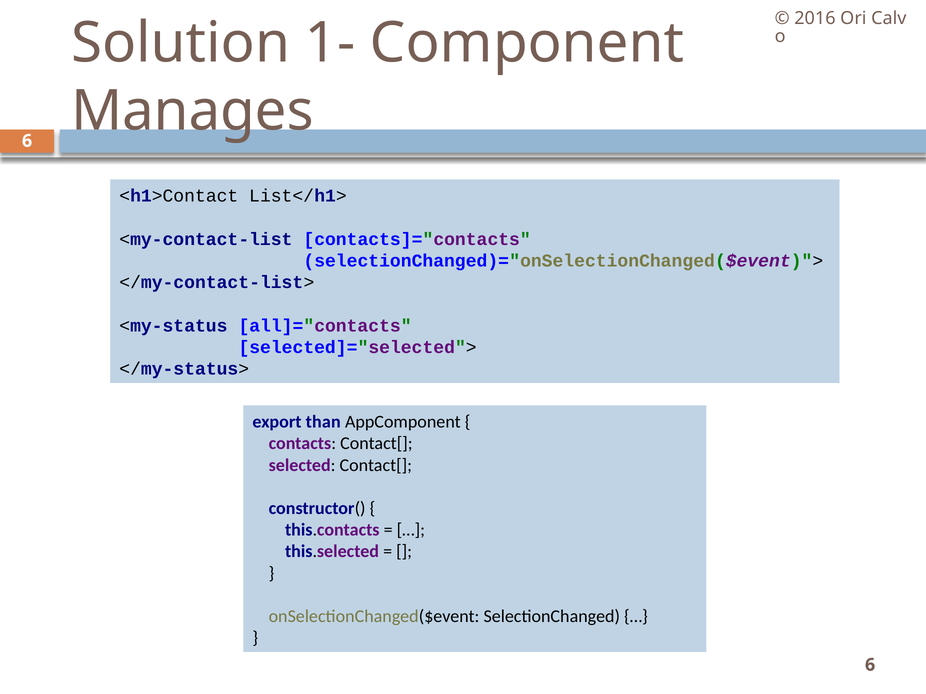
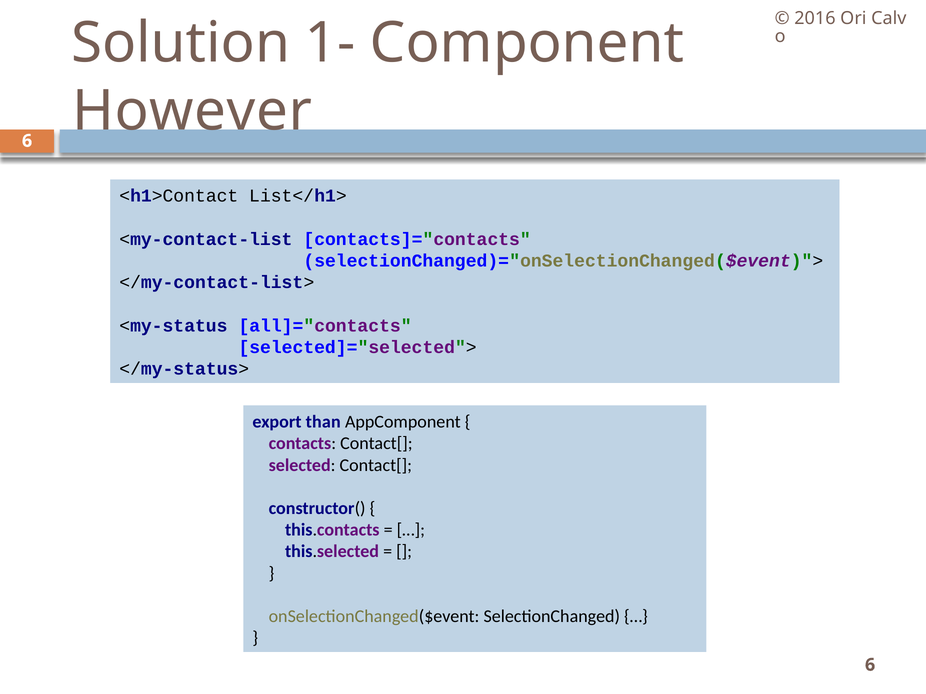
Manages: Manages -> However (192, 111)
